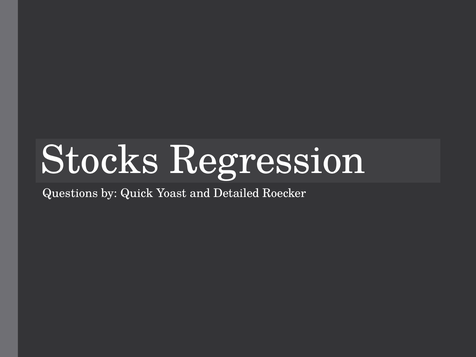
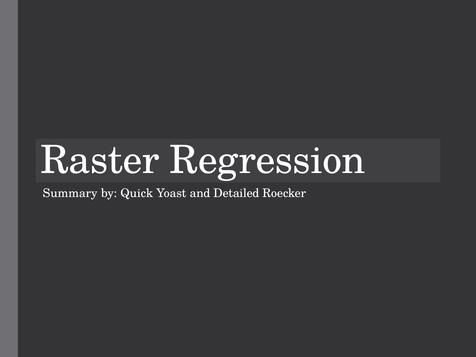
Stocks: Stocks -> Raster (100, 160)
Questions: Questions -> Summary (70, 193)
